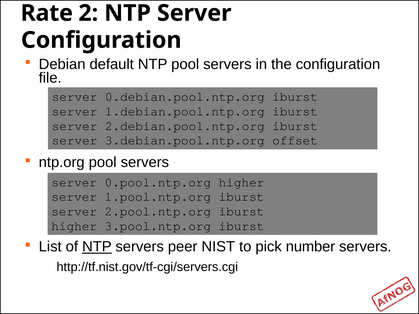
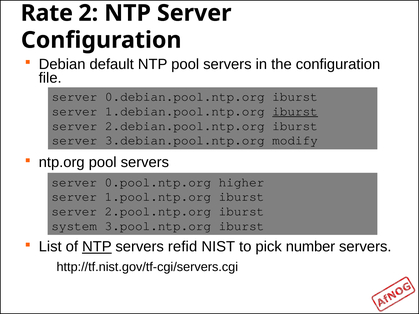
iburst underline: none -> present (295, 111)
offset: offset -> modify (295, 141)
higher: higher -> system (74, 226)
peer: peer -> refid (183, 247)
